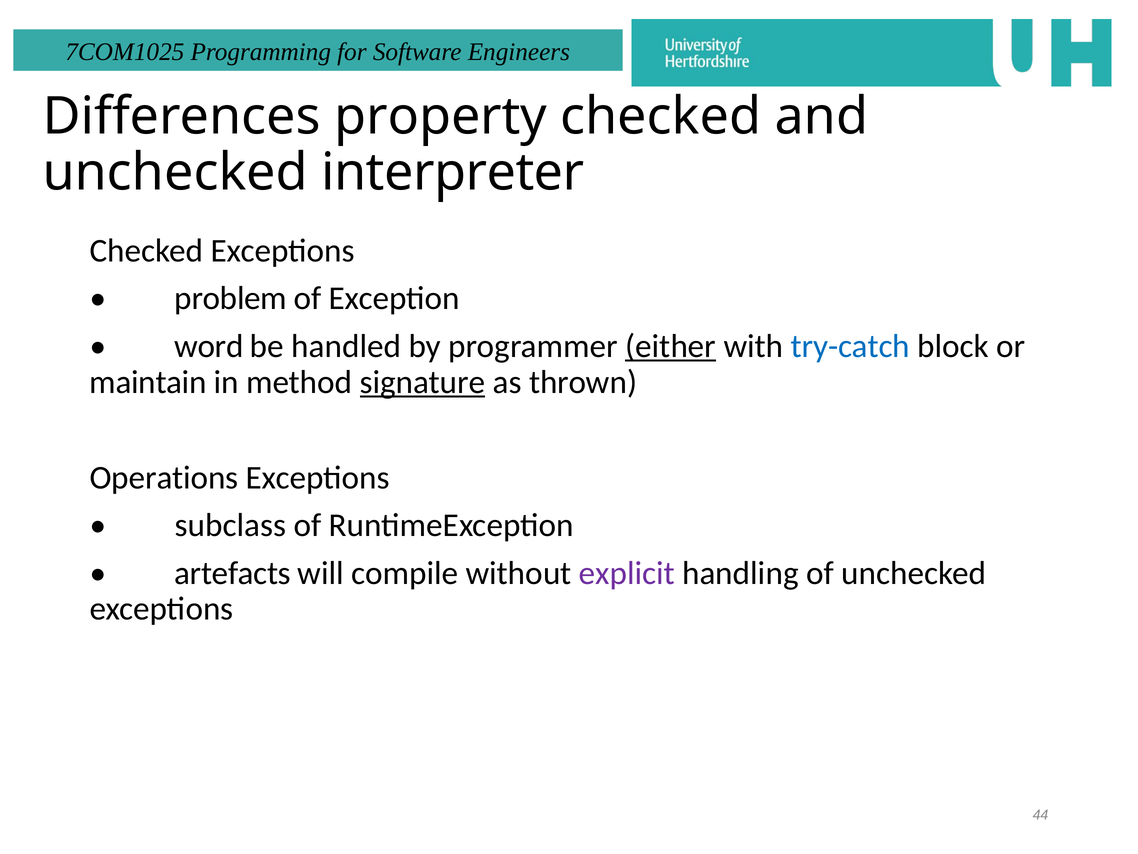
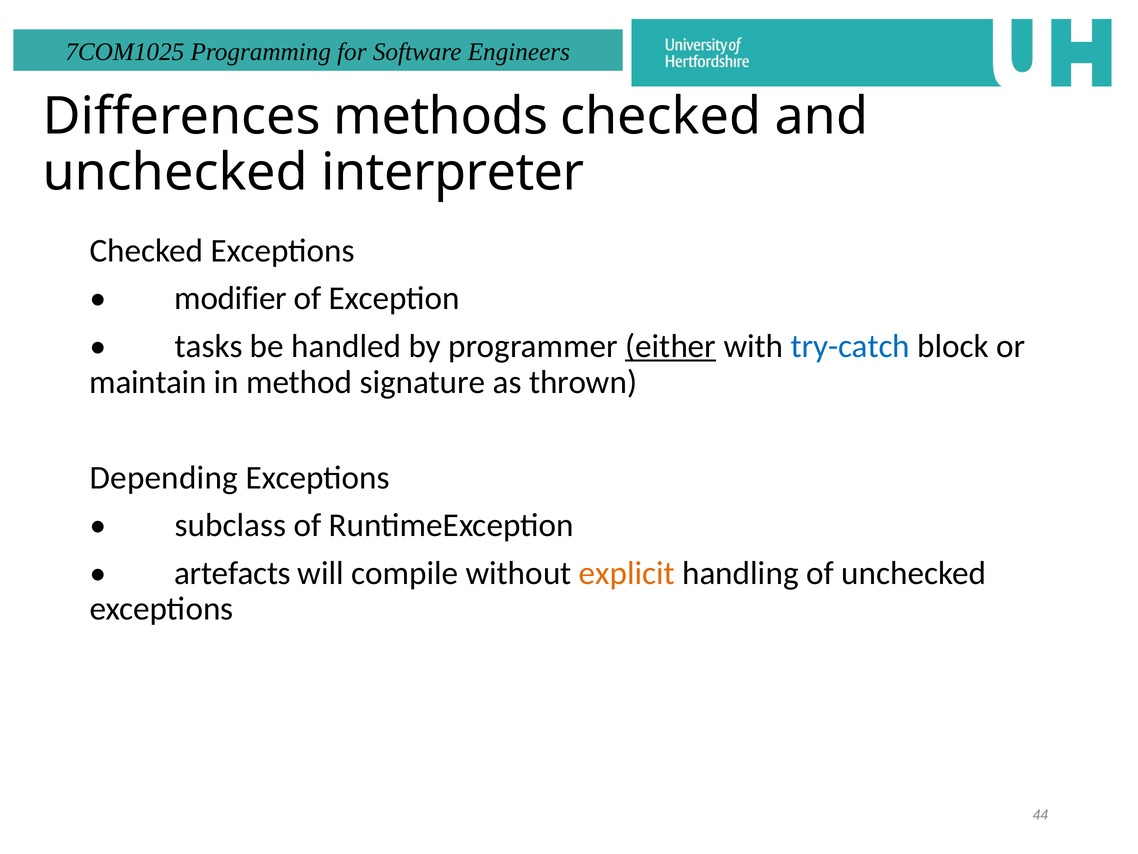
property: property -> methods (441, 116)
problem: problem -> modifier (231, 298)
word: word -> tasks (209, 346)
signature underline: present -> none (423, 382)
Operations: Operations -> Depending (164, 477)
explicit colour: purple -> orange (627, 573)
